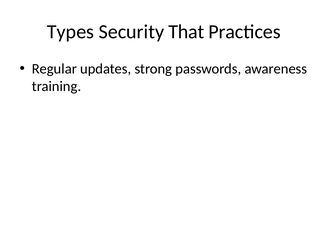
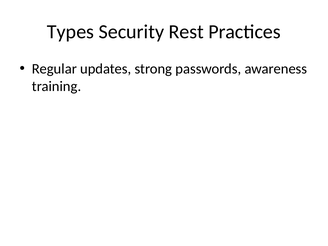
That: That -> Rest (186, 32)
